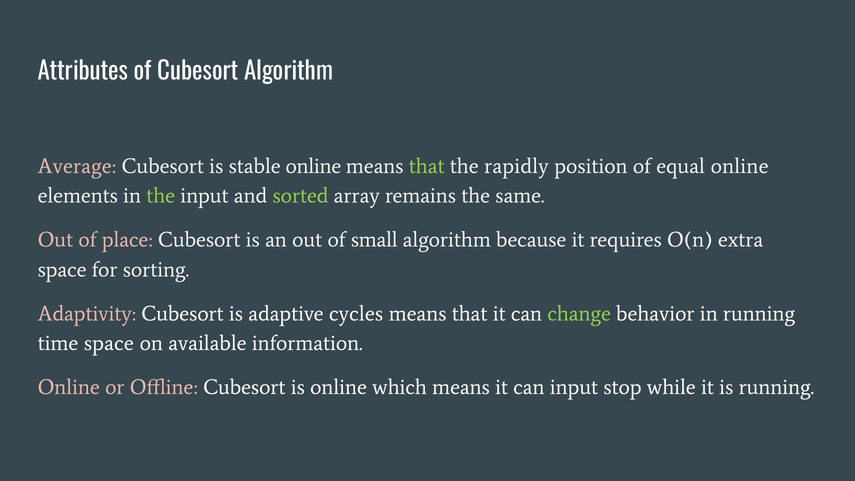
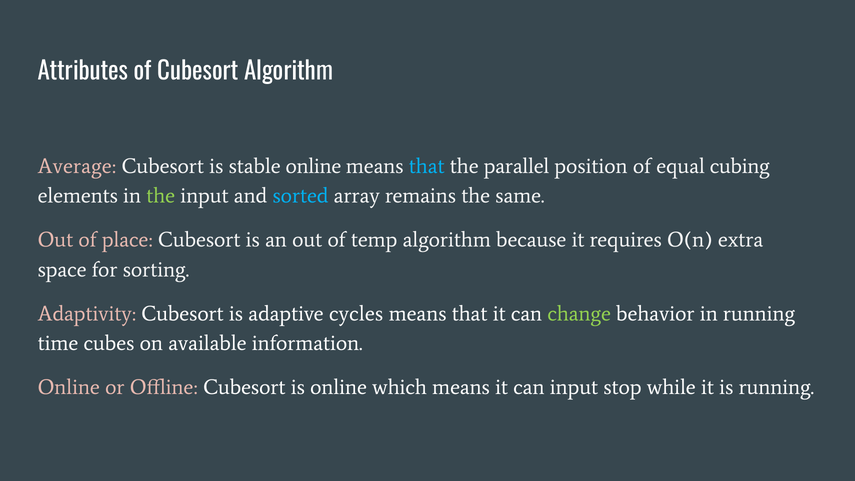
that colour: light green -> light blue (427, 166)
rapidly: rapidly -> parallel (517, 166)
equal online: online -> cubing (740, 166)
sorted colour: light green -> light blue (301, 196)
small: small -> temp (374, 240)
time space: space -> cubes (109, 343)
